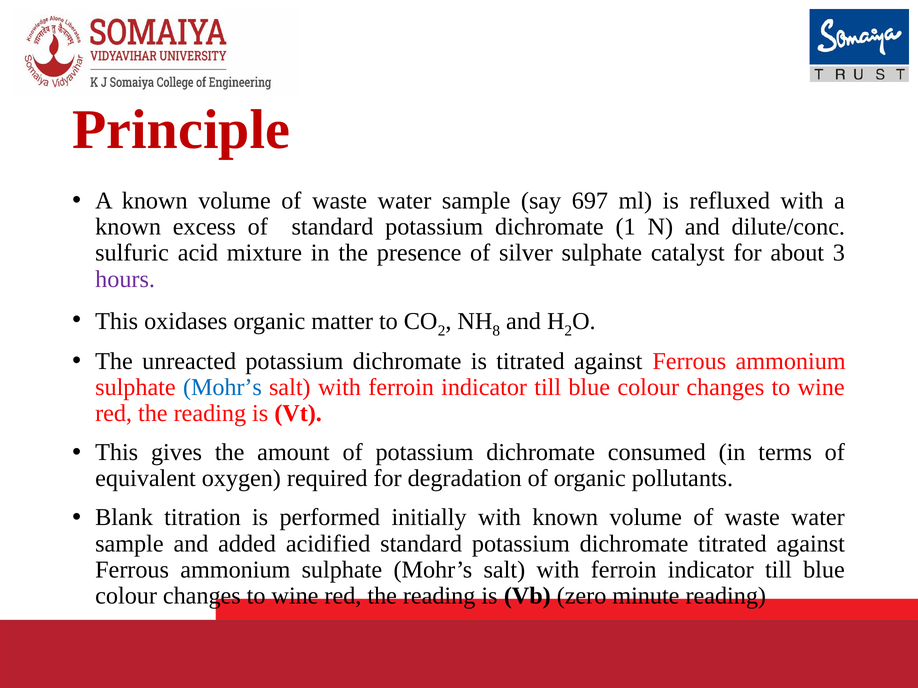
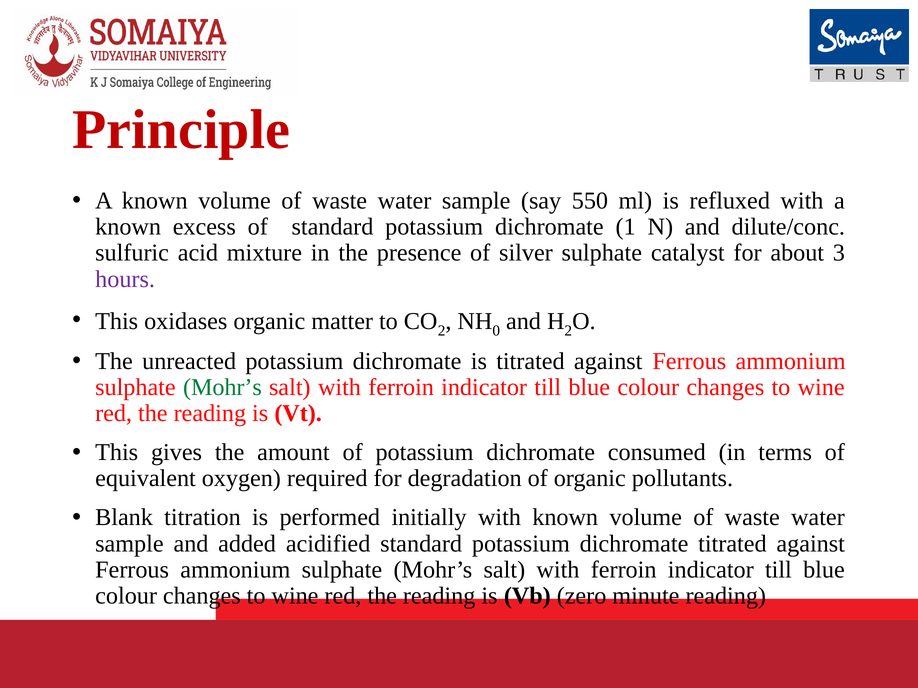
697: 697 -> 550 (590, 201)
8: 8 -> 0 (496, 331)
Mohr’s colour: blue -> green (222, 388)
